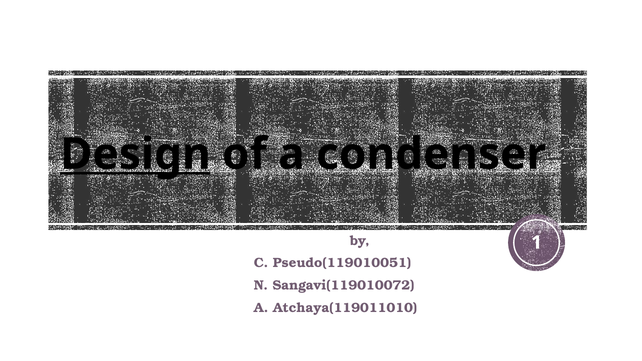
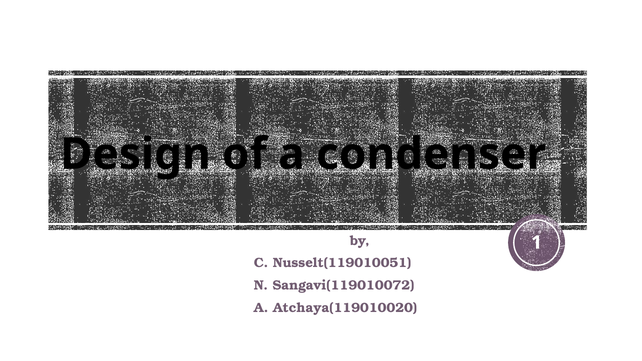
Design underline: present -> none (135, 154)
Pseudo(119010051: Pseudo(119010051 -> Nusselt(119010051 (342, 263)
Atchaya(119011010: Atchaya(119011010 -> Atchaya(119010020 (345, 308)
